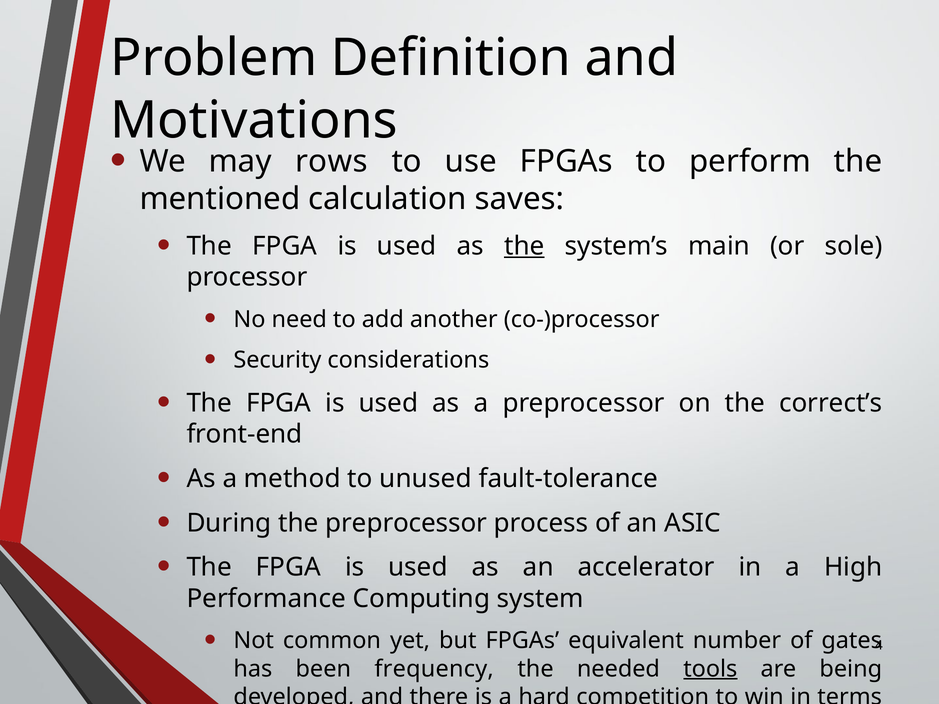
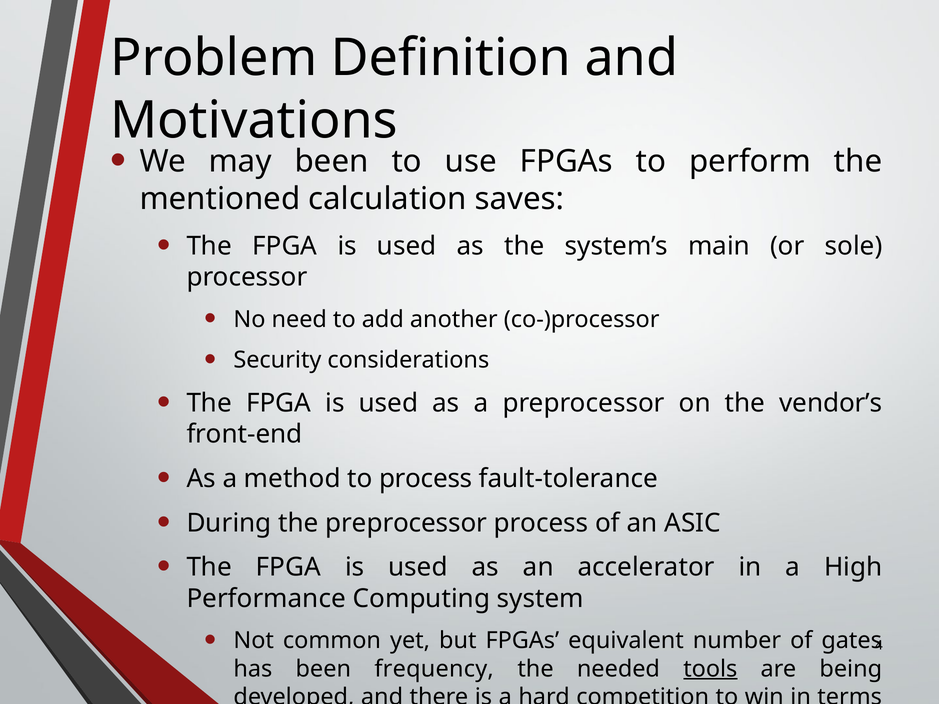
may rows: rows -> been (332, 161)
the underline: present -> none (524, 246)
correct’s: correct’s -> vendor’s (831, 403)
to unused: unused -> process (426, 479)
